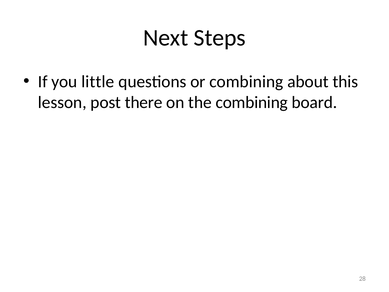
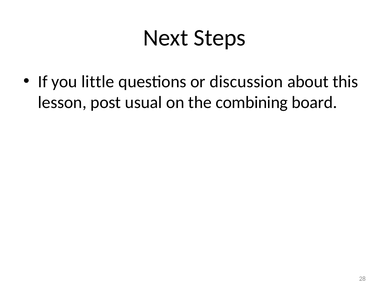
or combining: combining -> discussion (246, 82)
there: there -> usual (144, 102)
